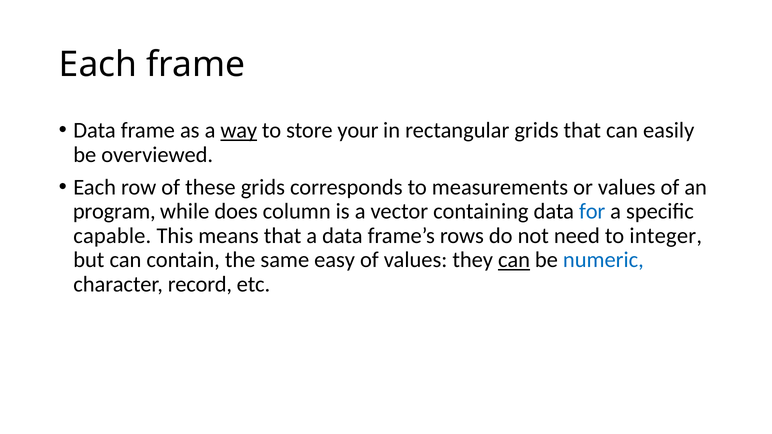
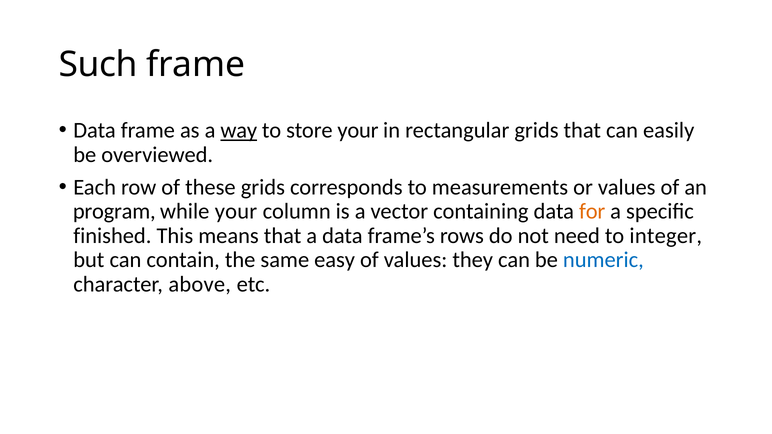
Each: Each -> Such (98, 65)
while does: does -> your (236, 212)
for colour: blue -> orange (592, 212)
capable: capable -> finished (112, 236)
can underline: present -> none (514, 260)
record: record -> above (200, 285)
